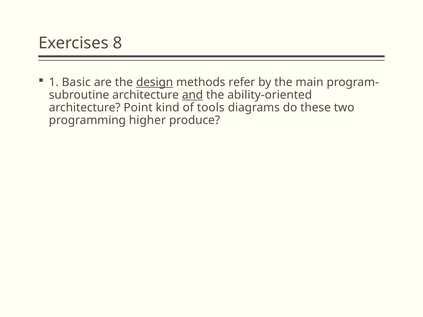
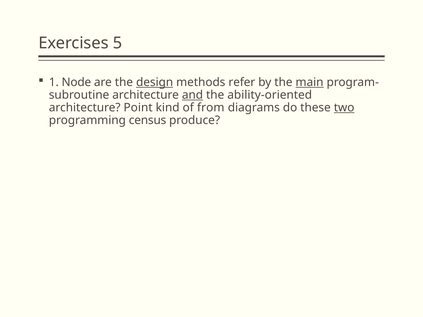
8: 8 -> 5 (118, 43)
Basic: Basic -> Node (76, 82)
main underline: none -> present (310, 82)
tools: tools -> from (211, 108)
two underline: none -> present (344, 108)
higher: higher -> census (148, 120)
